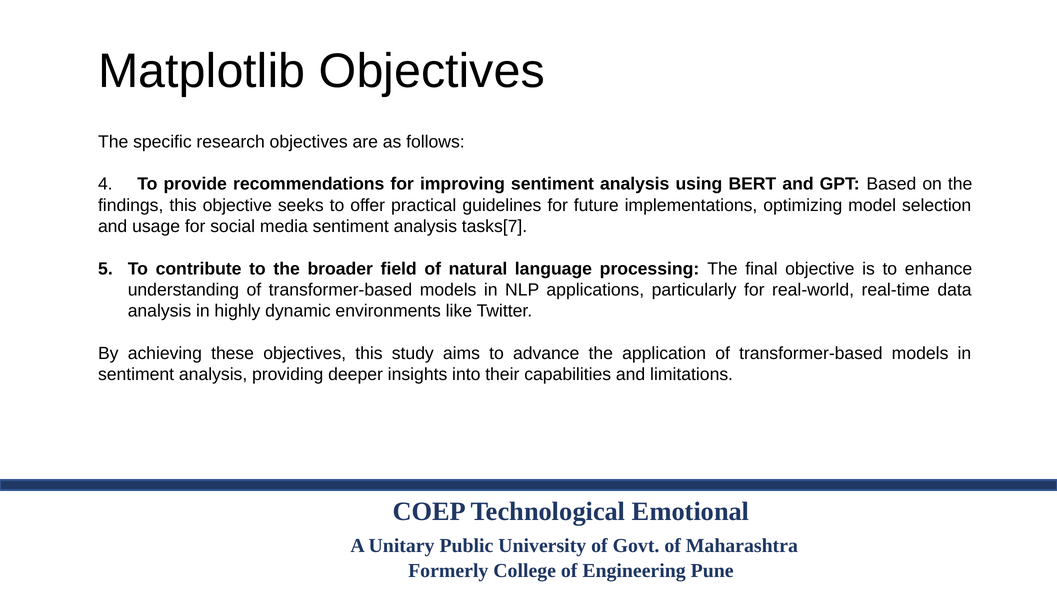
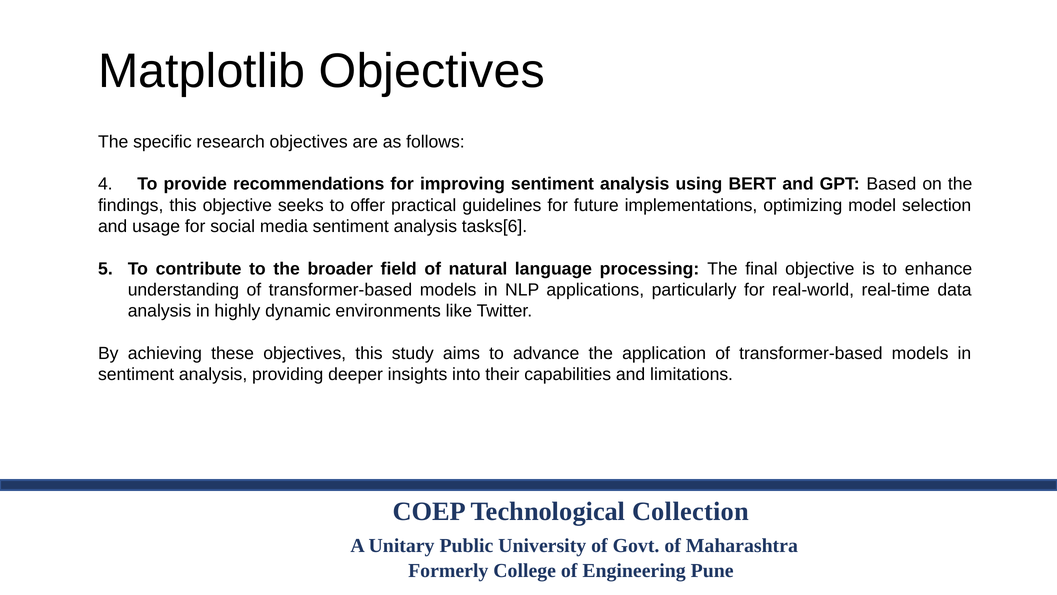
tasks[7: tasks[7 -> tasks[6 (494, 226)
Emotional: Emotional -> Collection (690, 511)
